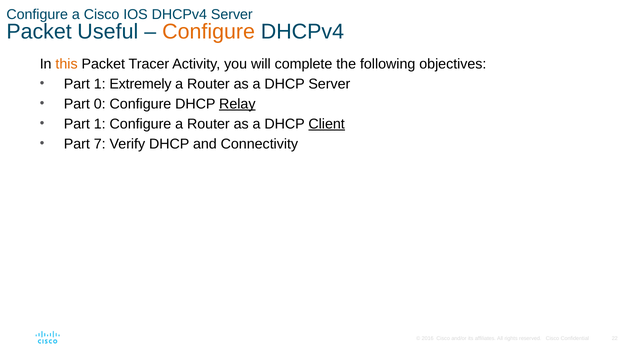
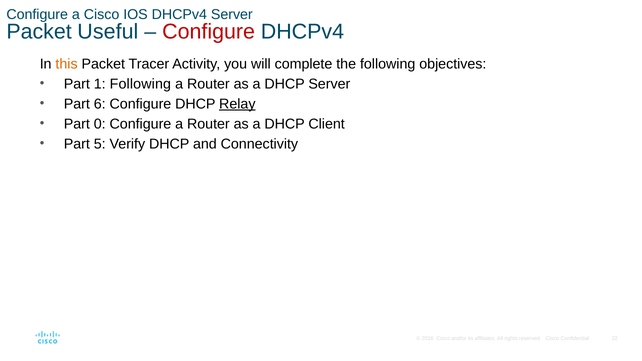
Configure colour: orange -> red (209, 32)
1 Extremely: Extremely -> Following (140, 84)
0: 0 -> 6 (100, 104)
1: 1 -> 0 (100, 124)
Client underline: present -> none (327, 124)
7: 7 -> 5 (100, 144)
